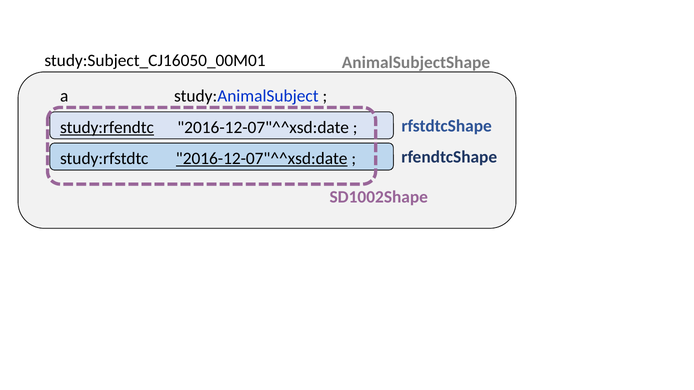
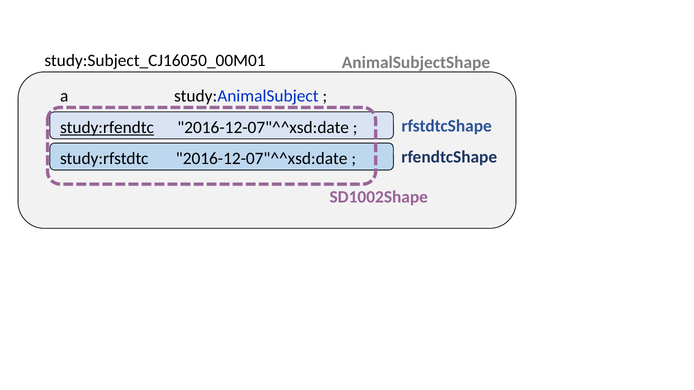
2016-12-07"^^xsd:date underline: present -> none (262, 159)
